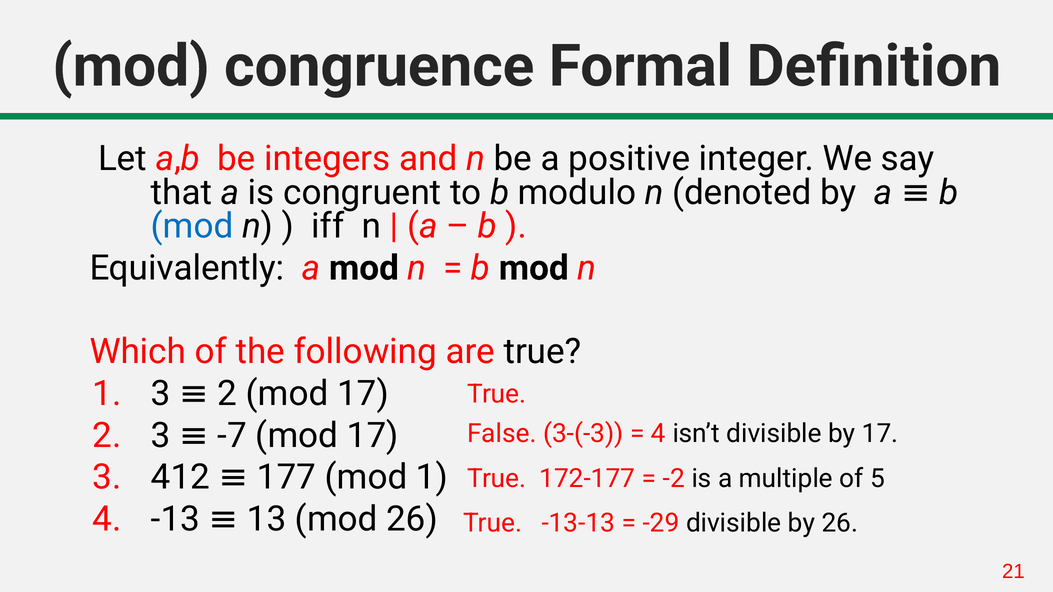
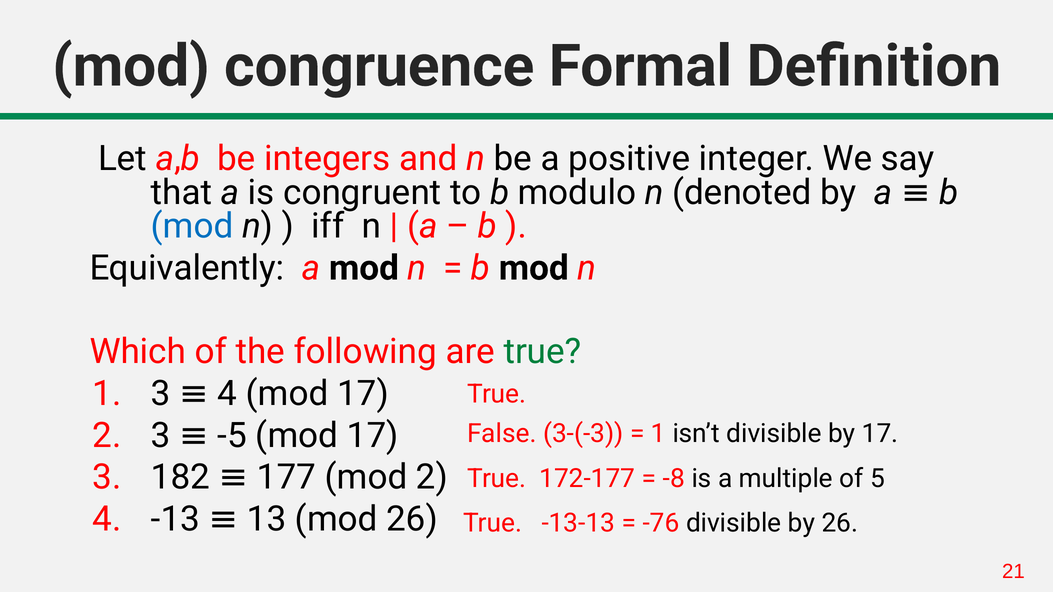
true colour: black -> green (543, 352)
3 2: 2 -> 4 (227, 394)
-7: -7 -> -5 (232, 436)
4: 4 -> 1 (658, 434)
412: 412 -> 182 (180, 478)
mod 1: 1 -> 2 (432, 478)
-2: -2 -> -8 (674, 479)
-29: -29 -> -76 (661, 523)
